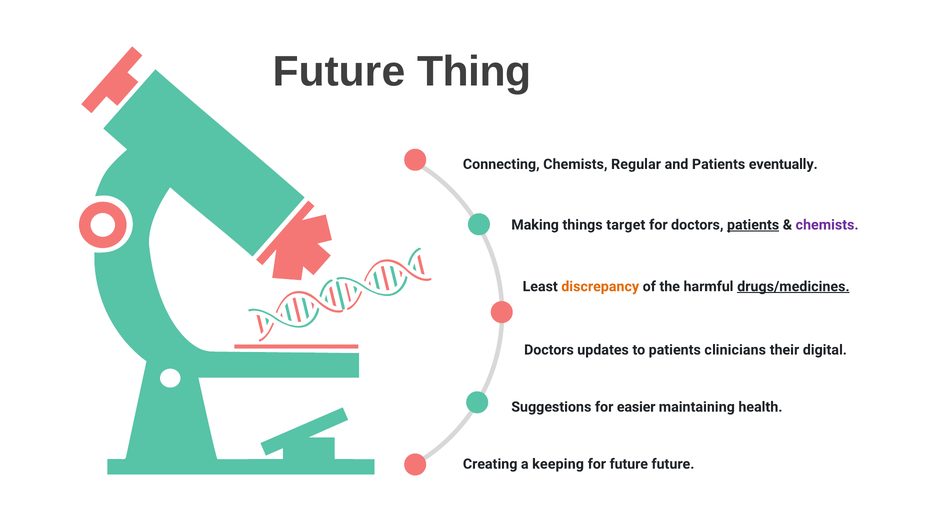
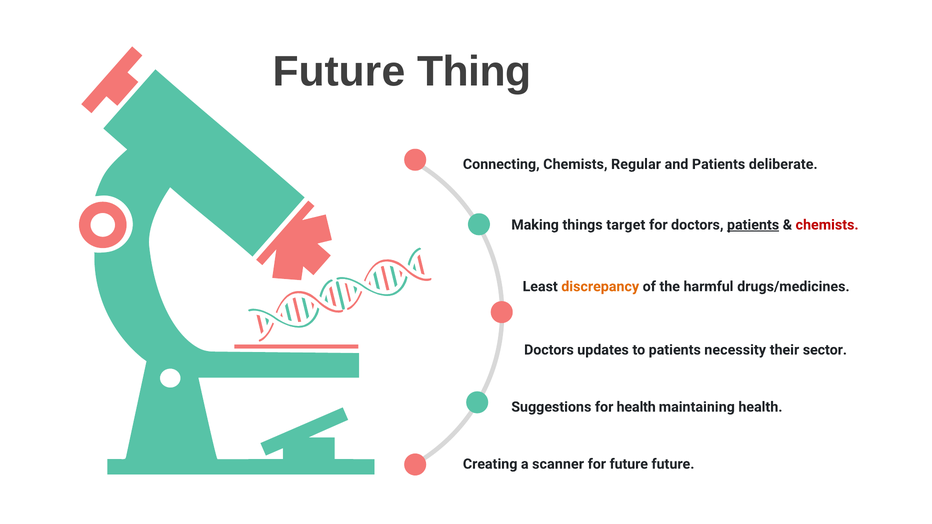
eventually: eventually -> deliberate (783, 164)
chemists colour: purple -> red (827, 225)
drugs/medicines underline: present -> none (793, 287)
clinicians: clinicians -> necessity (735, 350)
digital: digital -> sector (825, 350)
for easier: easier -> health (636, 407)
keeping: keeping -> scanner (558, 464)
